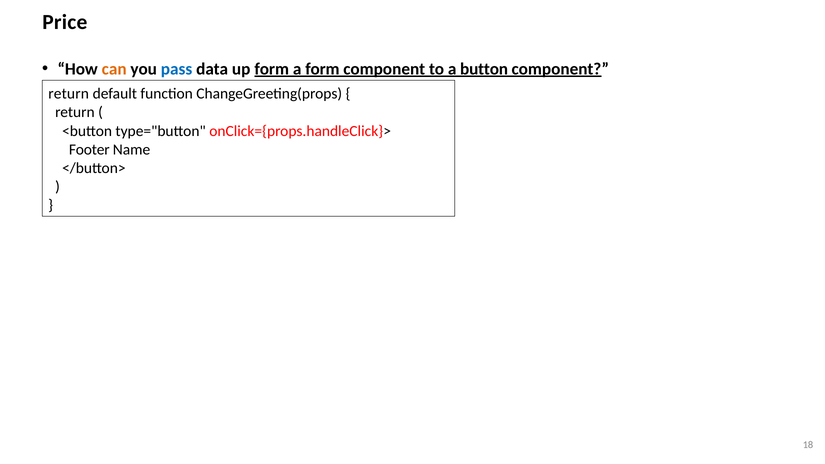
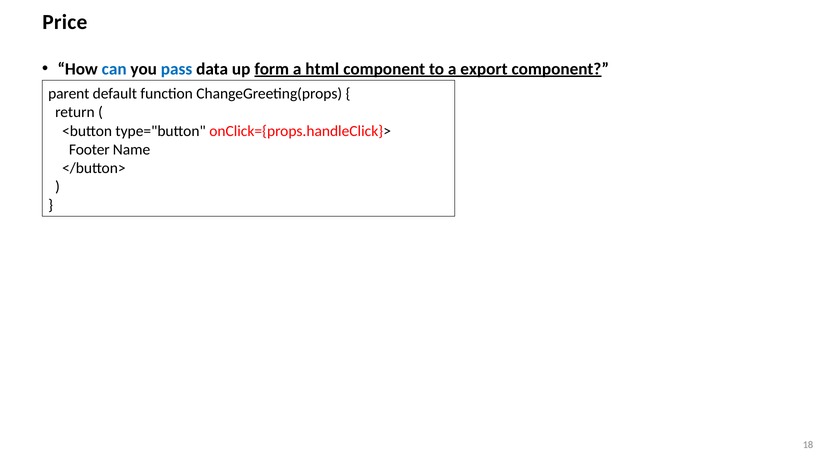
can colour: orange -> blue (114, 69)
a form: form -> html (322, 69)
button: button -> export (484, 69)
return: return -> parent (69, 94)
